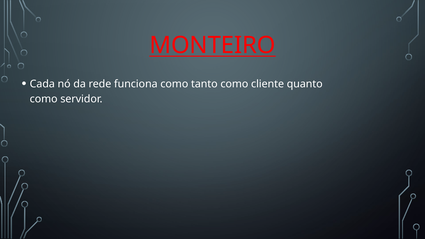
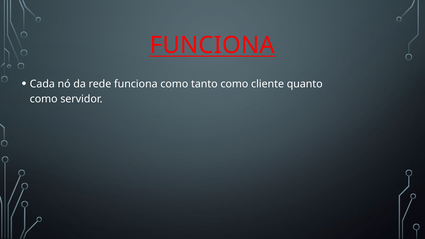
MONTEIRO: MONTEIRO -> FUNCIONA (212, 45)
